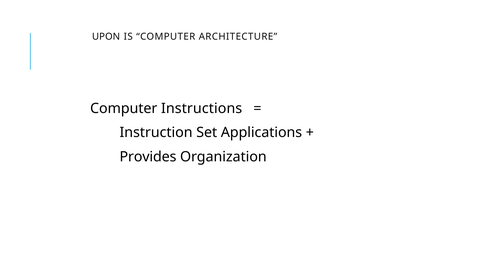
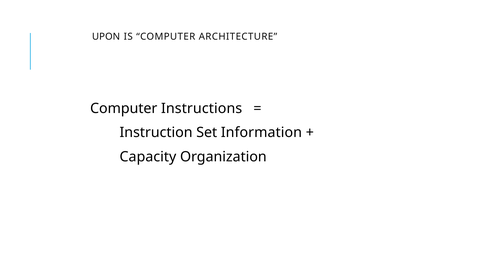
Applications: Applications -> Information (261, 133)
Provides: Provides -> Capacity (148, 157)
